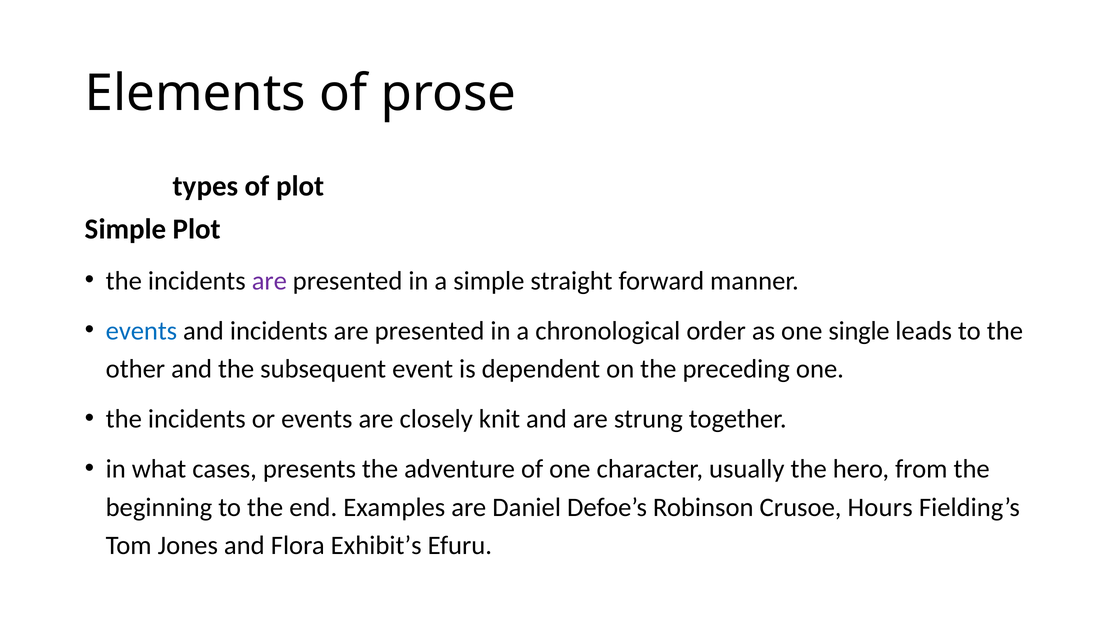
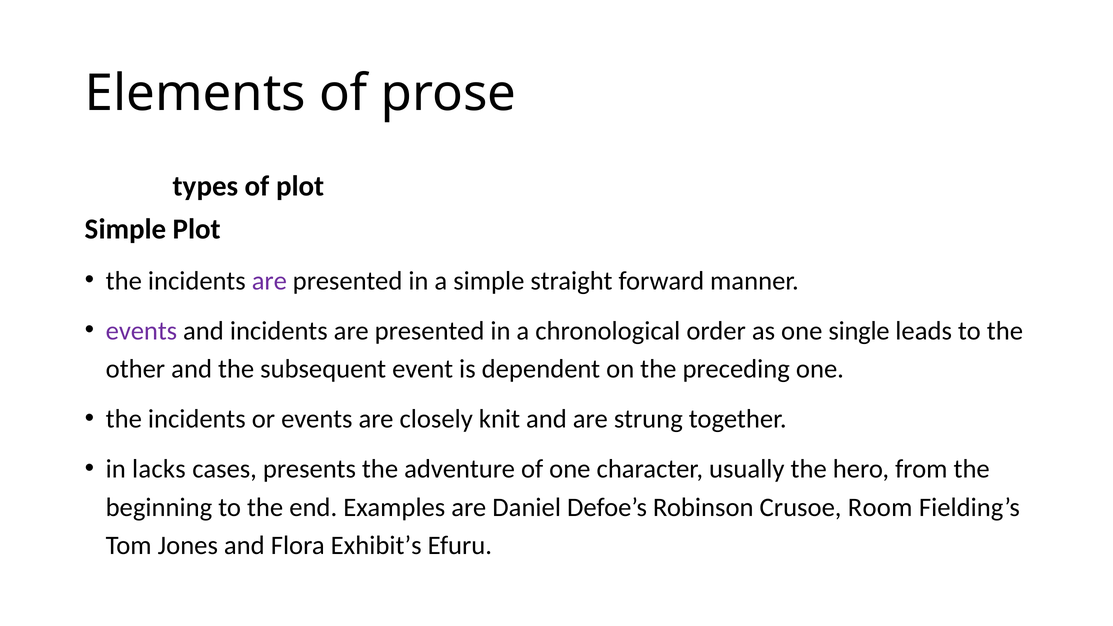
events colour: blue -> purple (141, 331)
what: what -> lacks (159, 469)
Hours: Hours -> Room (880, 507)
